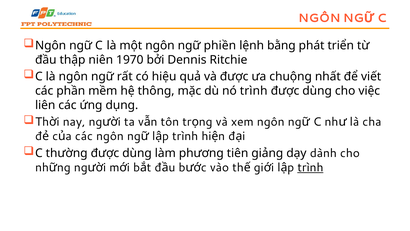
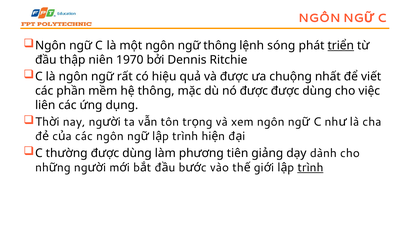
ngữ phiền: phiền -> thông (220, 45)
bằng: bằng -> sóng (281, 45)
triển underline: none -> present (341, 45)
nó trình: trình -> được (254, 91)
